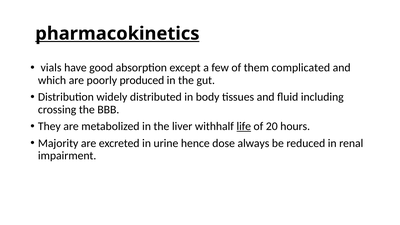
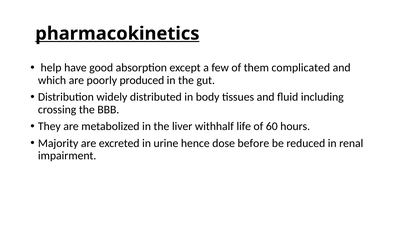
vials: vials -> help (51, 68)
life underline: present -> none (244, 126)
20: 20 -> 60 (272, 126)
always: always -> before (253, 143)
